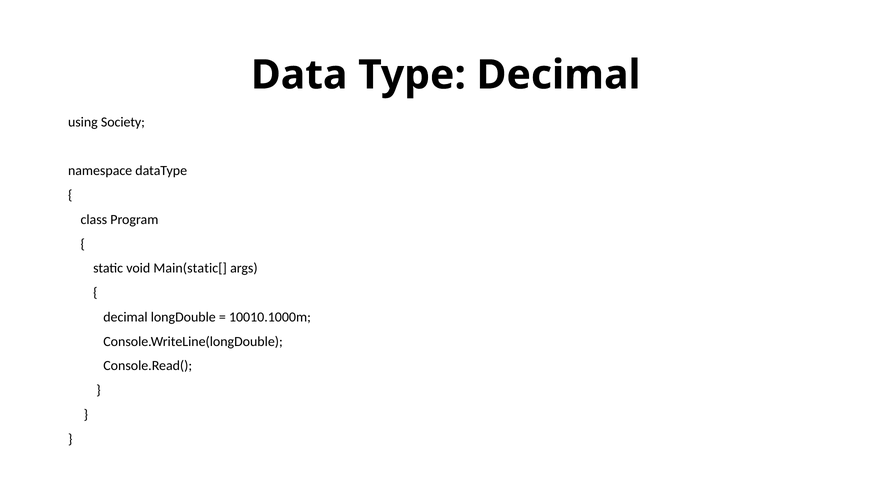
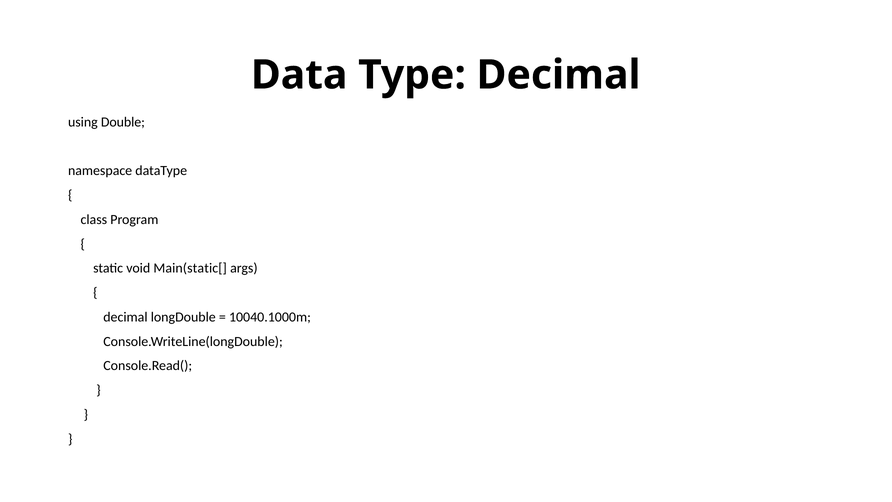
Society: Society -> Double (123, 122)
10010.1000m: 10010.1000m -> 10040.1000m (270, 317)
